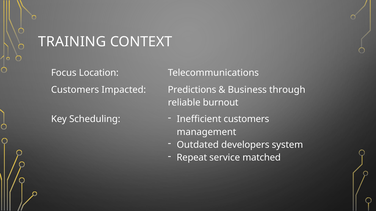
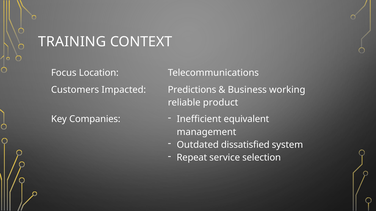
through: through -> working (287, 90)
burnout: burnout -> product (221, 103)
Scheduling: Scheduling -> Companies (95, 119)
Inefficient customers: customers -> equivalent (246, 119)
developers: developers -> dissatisfied (245, 145)
matched: matched -> selection (262, 158)
